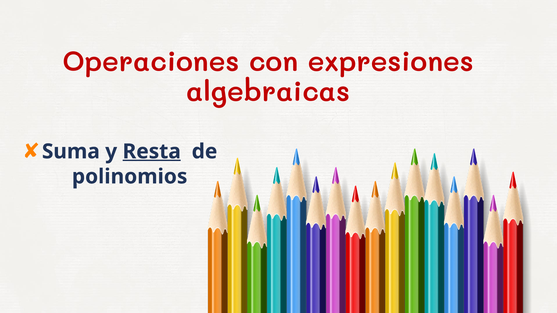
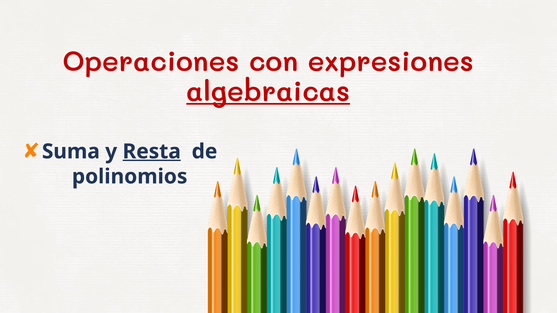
algebraicas underline: none -> present (268, 92)
